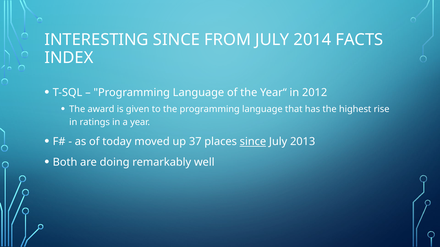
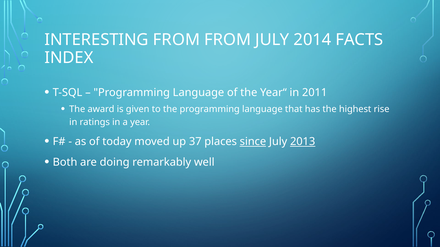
INTERESTING SINCE: SINCE -> FROM (176, 40)
2012: 2012 -> 2011 (315, 93)
2013 underline: none -> present (303, 142)
